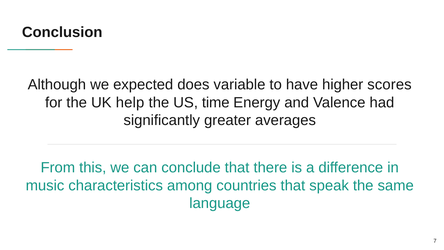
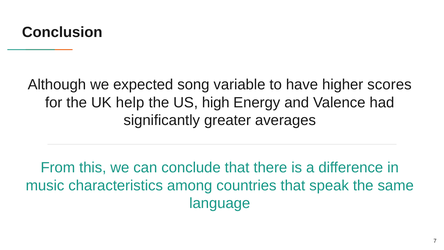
does: does -> song (193, 85)
time: time -> high (216, 102)
